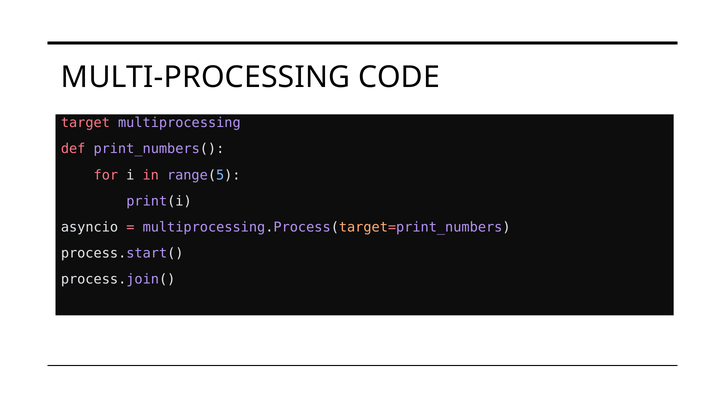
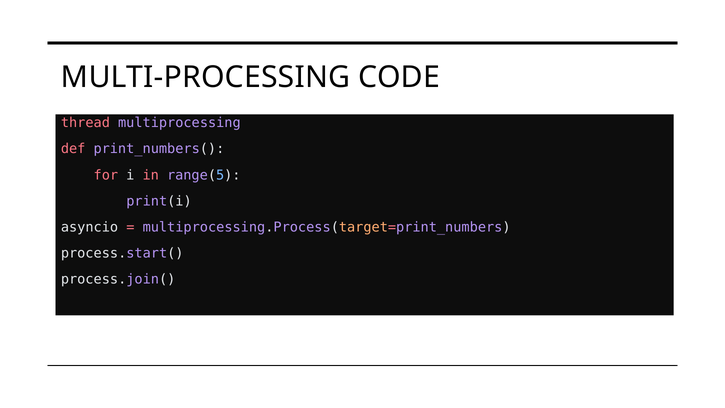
target: target -> thread (85, 123)
